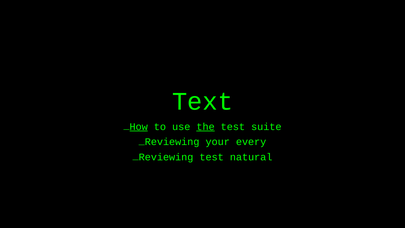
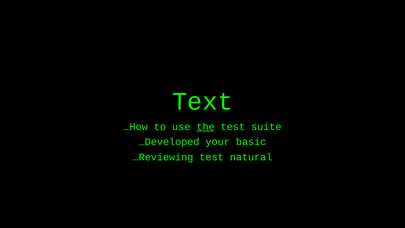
How underline: present -> none (139, 127)
Reviewing: Reviewing -> Developed (172, 142)
every: every -> basic (251, 142)
